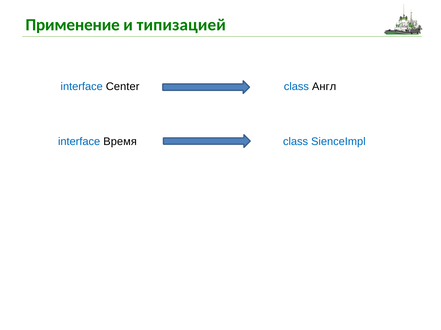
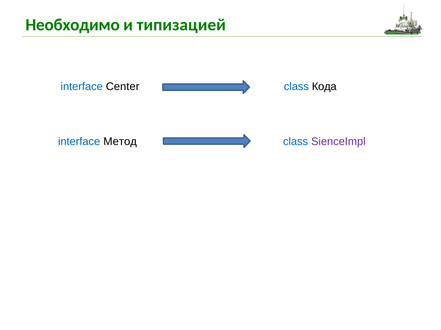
Применение: Применение -> Необходимо (73, 25)
Англ: Англ -> Кода (324, 87)
Время: Время -> Метод (120, 142)
SienceImpl colour: blue -> purple (338, 142)
